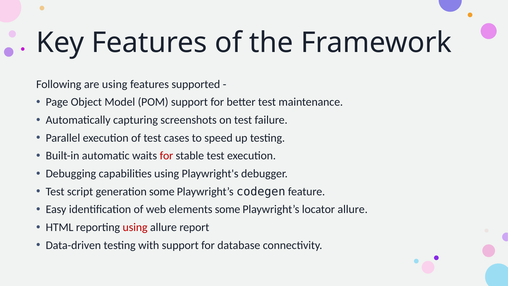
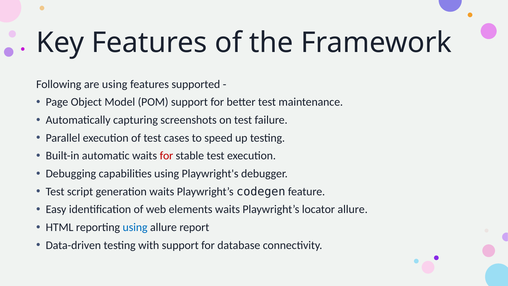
generation some: some -> waits (162, 191)
elements some: some -> waits (227, 209)
using colour: red -> blue (135, 227)
